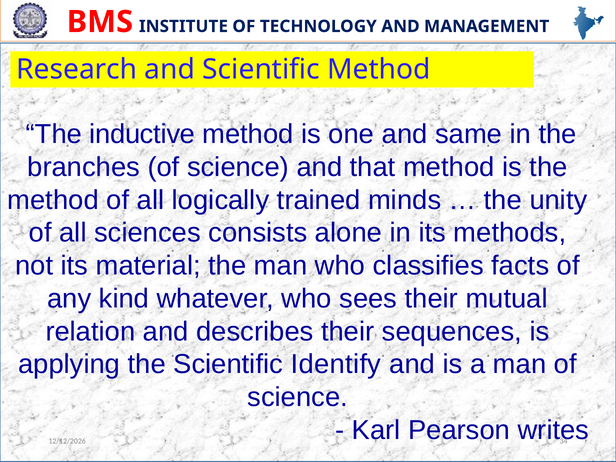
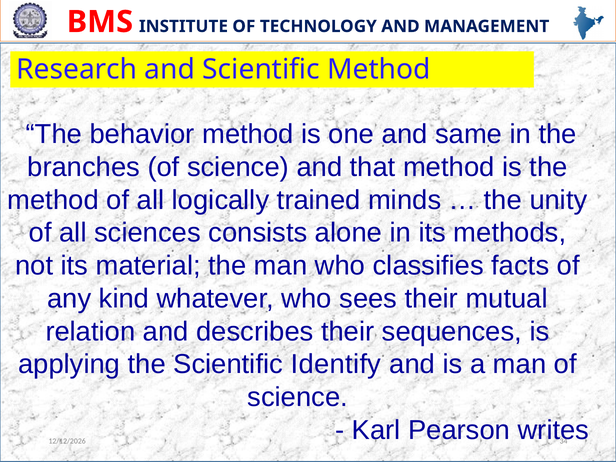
inductive: inductive -> behavior (142, 134)
